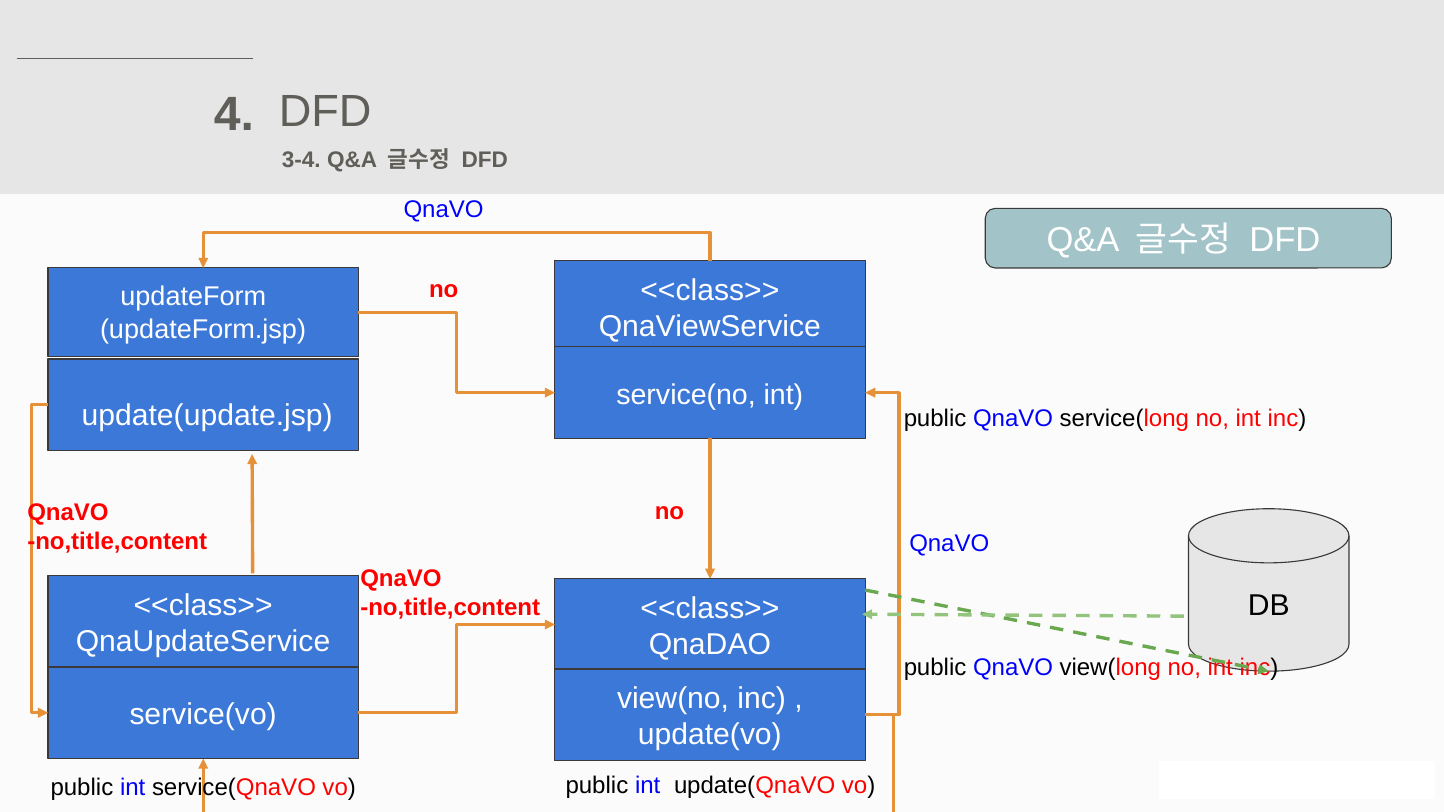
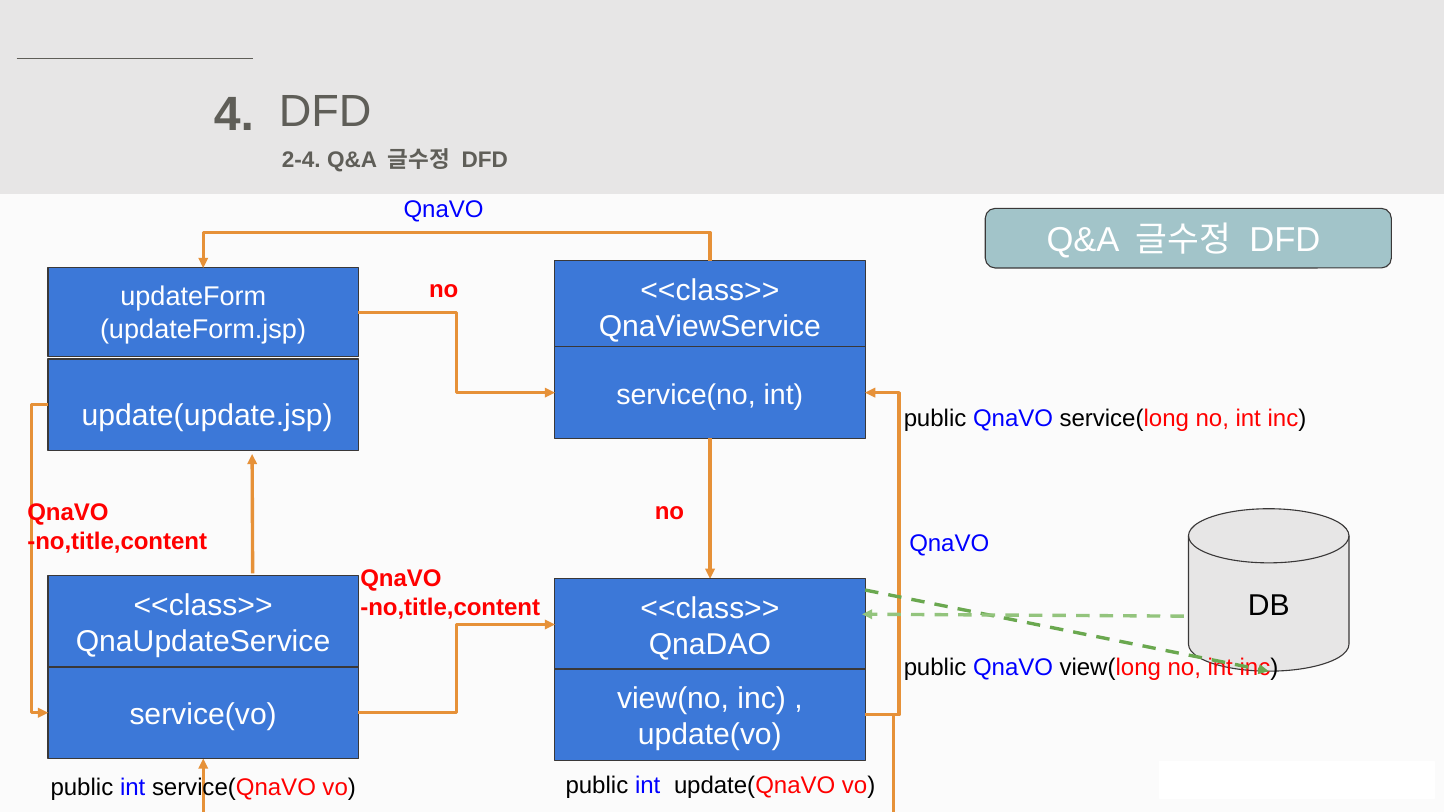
3-4: 3-4 -> 2-4 (301, 160)
